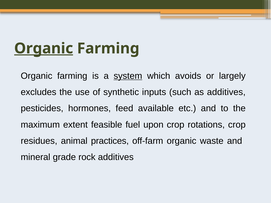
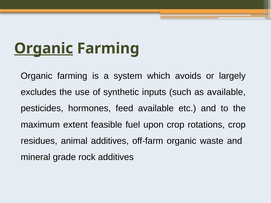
system underline: present -> none (128, 76)
as additives: additives -> available (226, 92)
animal practices: practices -> additives (110, 141)
